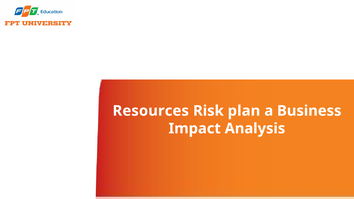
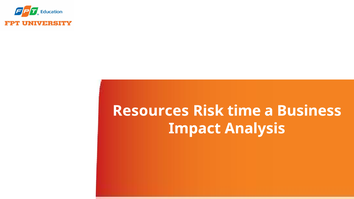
plan: plan -> time (244, 111)
